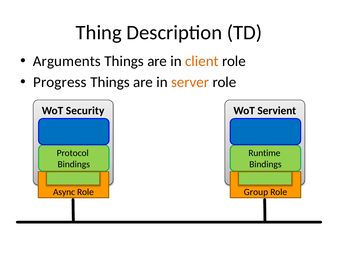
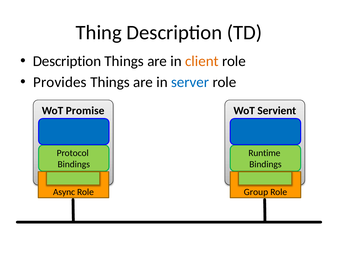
Arguments: Arguments -> Description (67, 61)
Progress: Progress -> Provides (60, 82)
server colour: orange -> blue (190, 82)
Security: Security -> Promise (85, 111)
